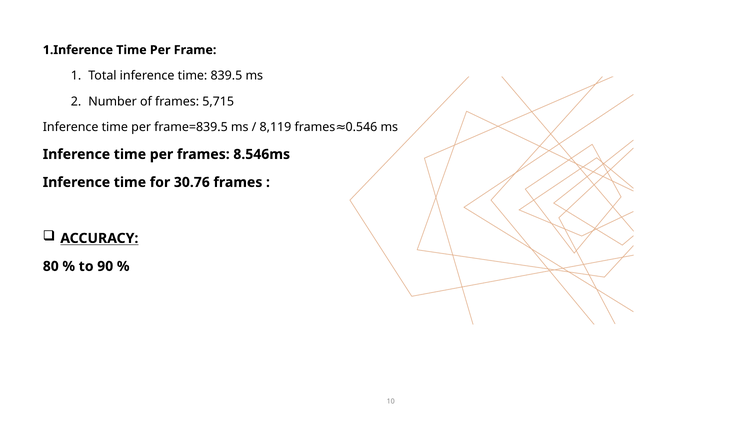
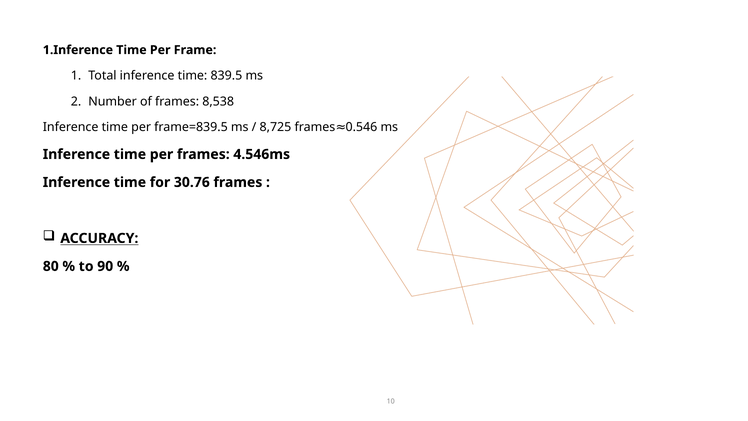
5,715: 5,715 -> 8,538 (218, 101)
8,119: 8,119 -> 8,725 (275, 127)
8.546ms: 8.546ms -> 4.546ms (262, 154)
